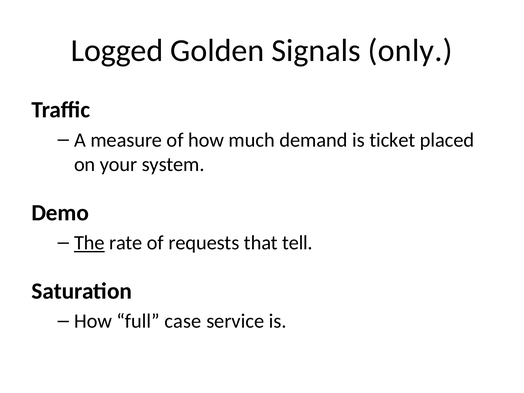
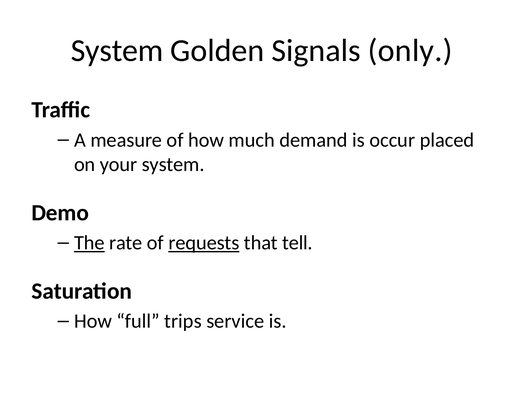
Logged: Logged -> System (117, 51)
ticket: ticket -> occur (392, 140)
requests underline: none -> present (204, 243)
case: case -> trips (183, 321)
